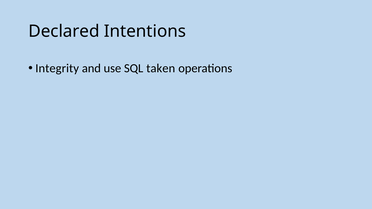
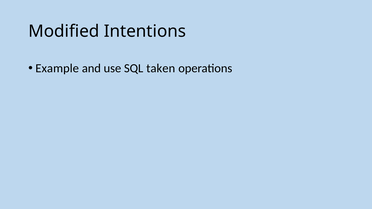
Declared: Declared -> Modified (64, 31)
Integrity: Integrity -> Example (57, 68)
